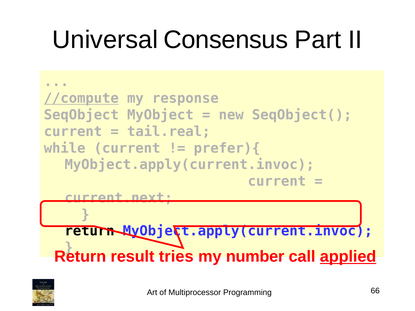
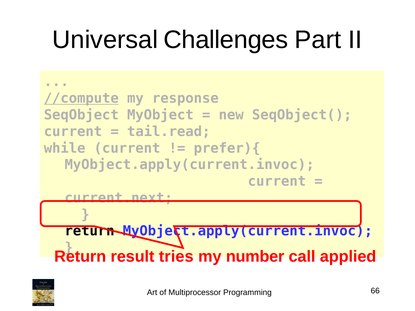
Consensus: Consensus -> Challenges (226, 40)
tail.real: tail.real -> tail.read (169, 132)
applied underline: present -> none (348, 257)
